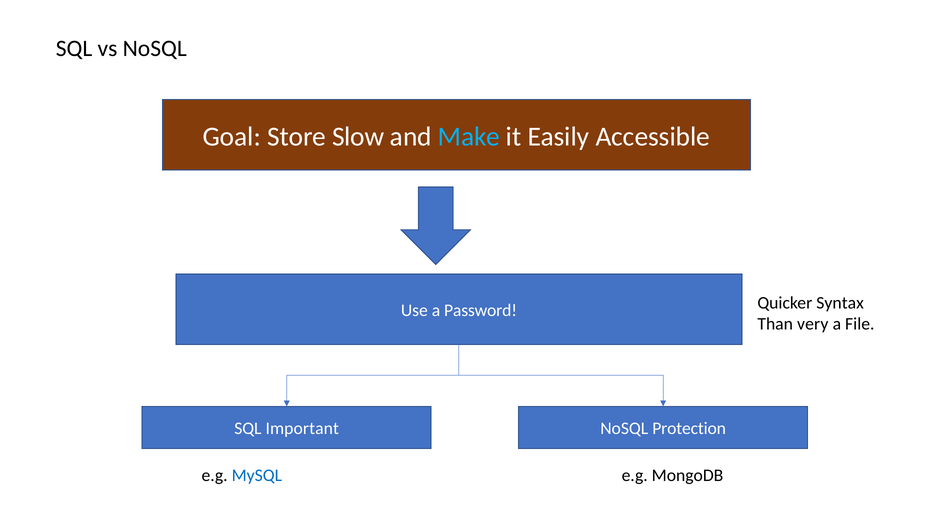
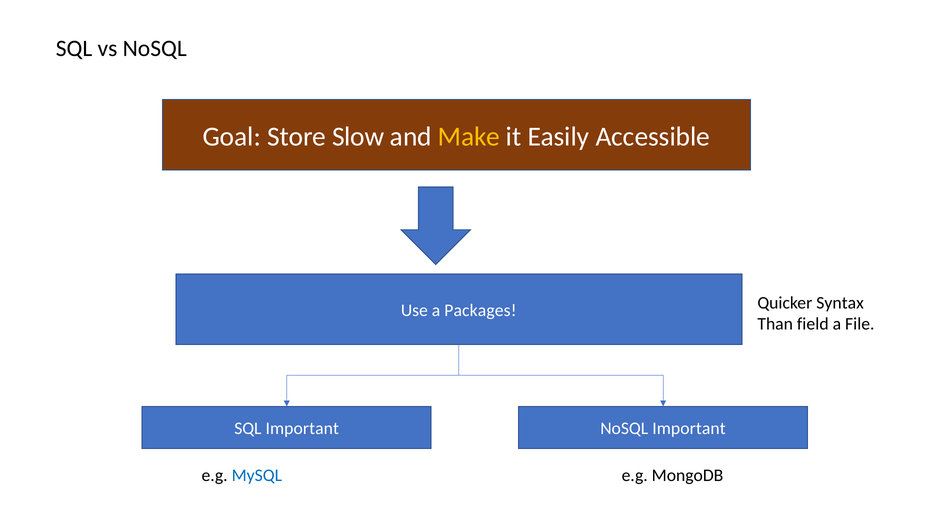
Make colour: light blue -> yellow (469, 137)
Password: Password -> Packages (480, 311)
very: very -> field (813, 324)
NoSQL Protection: Protection -> Important (689, 429)
